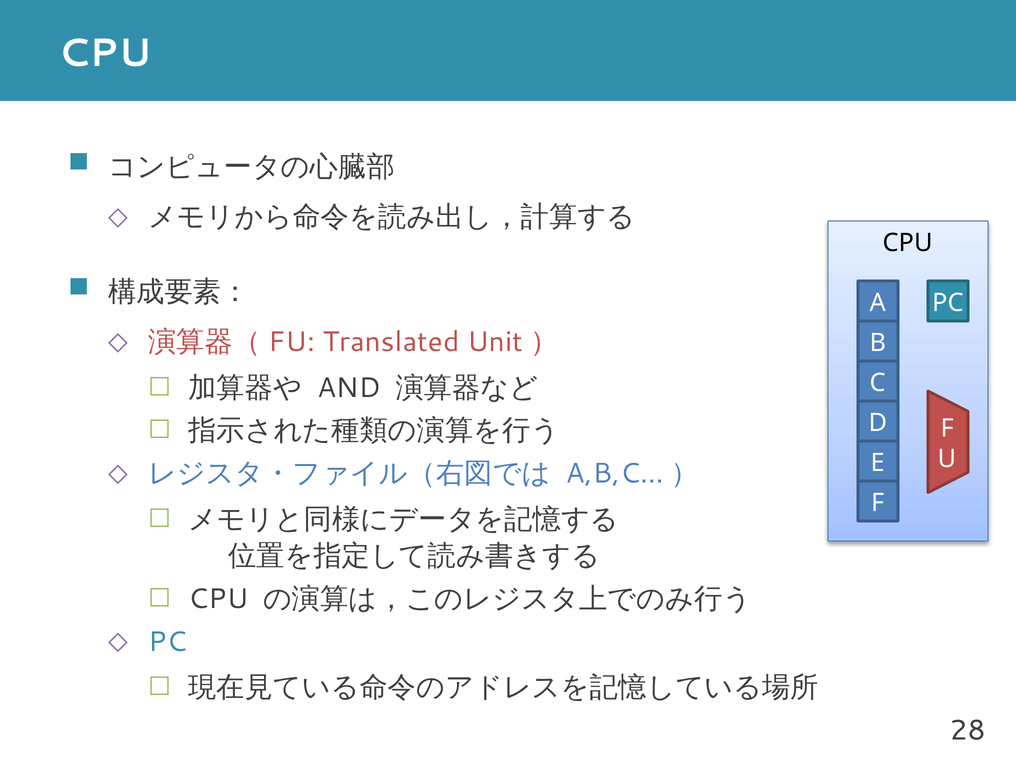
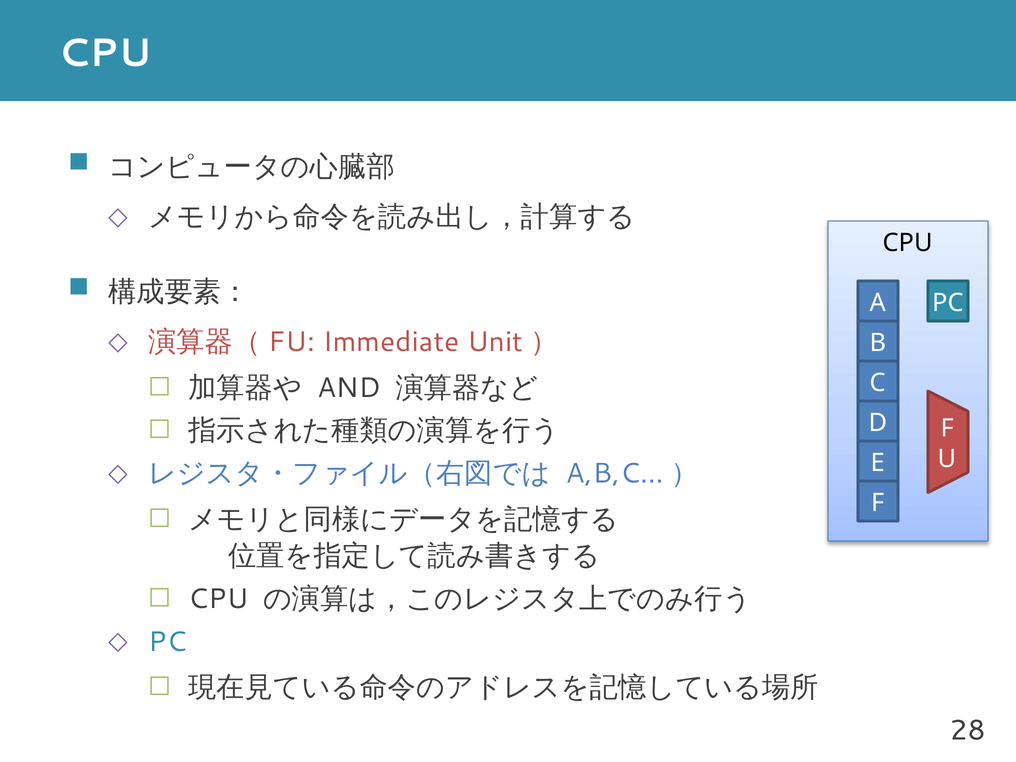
Translated: Translated -> Immediate (391, 342)
